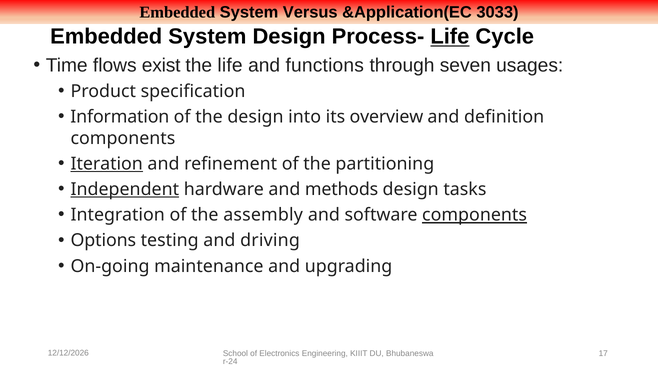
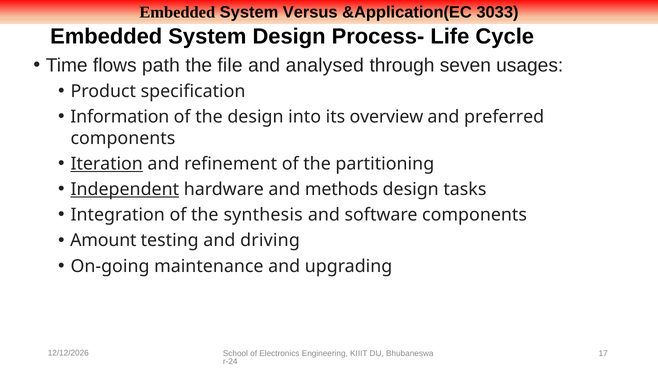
Life underline: present -> none (450, 37)
exist: exist -> path (161, 65)
the life: life -> file (230, 65)
functions: functions -> analysed (325, 65)
definition: definition -> preferred (504, 117)
assembly: assembly -> synthesis (263, 215)
components underline: present -> none (475, 215)
Options: Options -> Amount (103, 241)
